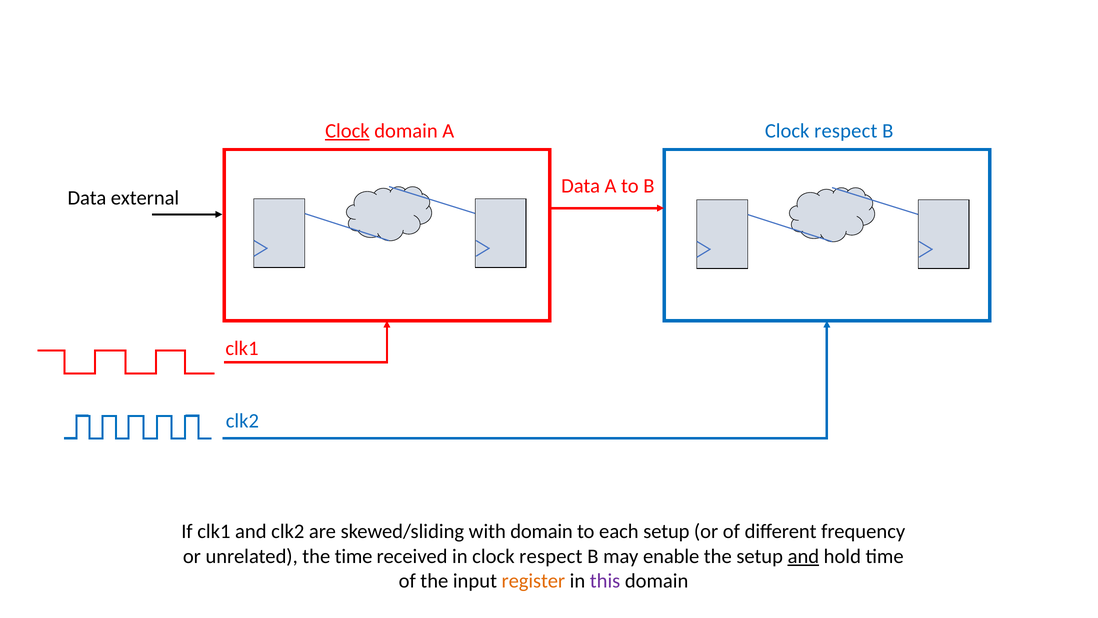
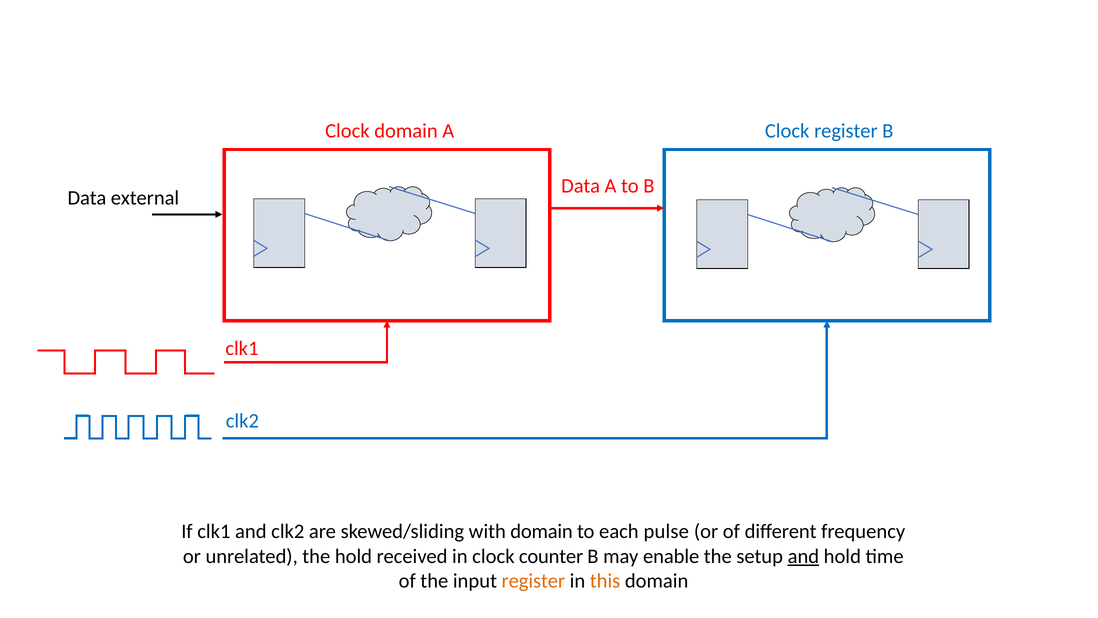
Clock underline: present -> none (347, 131)
A Clock respect: respect -> register (846, 131)
each setup: setup -> pulse (666, 531)
the time: time -> hold (353, 556)
in clock respect: respect -> counter (551, 556)
this colour: purple -> orange (605, 581)
